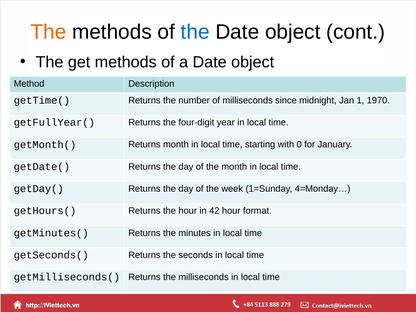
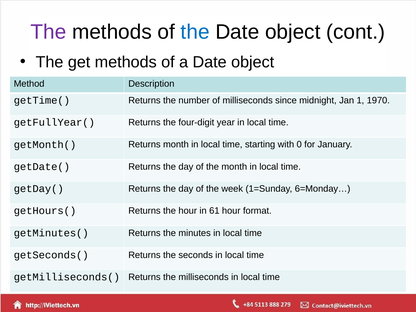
The colour: orange -> purple (48, 32)
4=Monday…: 4=Monday… -> 6=Monday… (323, 189)
42: 42 -> 61 (214, 211)
